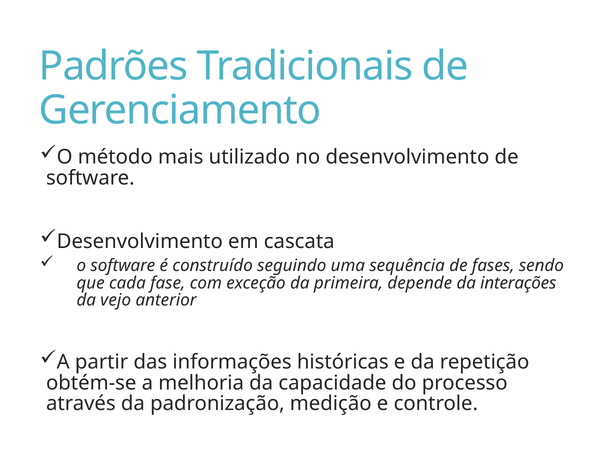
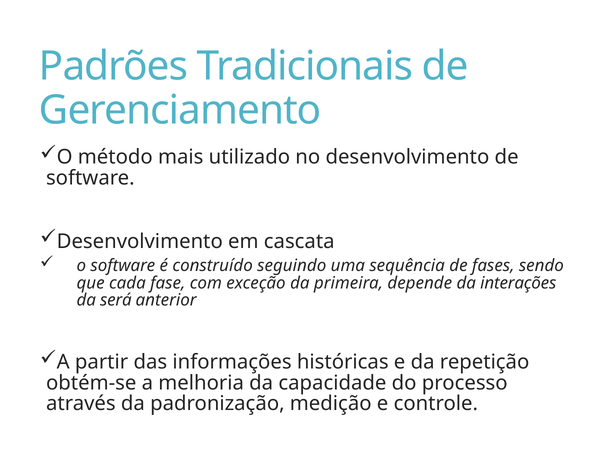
vejo: vejo -> será (116, 300)
